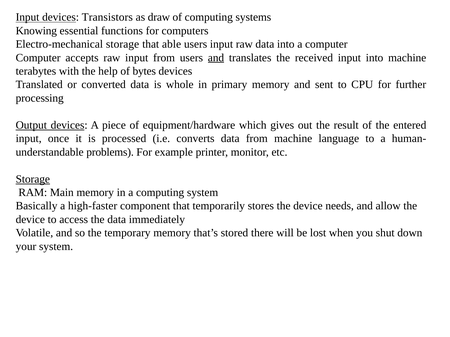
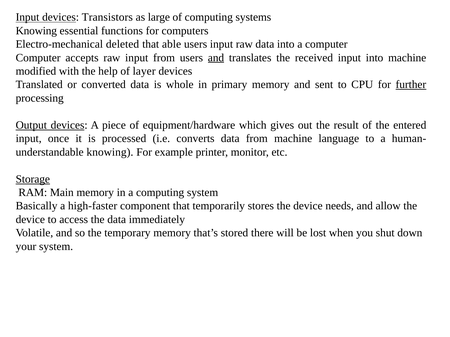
draw: draw -> large (159, 17)
Electro-mechanical storage: storage -> deleted (123, 44)
terabytes: terabytes -> modified (36, 71)
bytes: bytes -> layer (144, 71)
further underline: none -> present (411, 85)
problems: problems -> knowing (110, 152)
